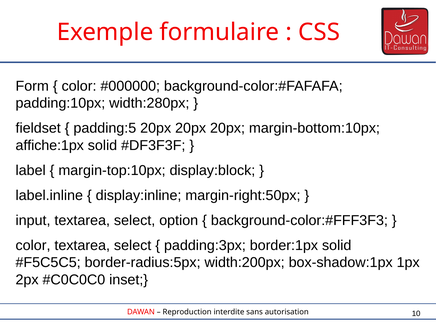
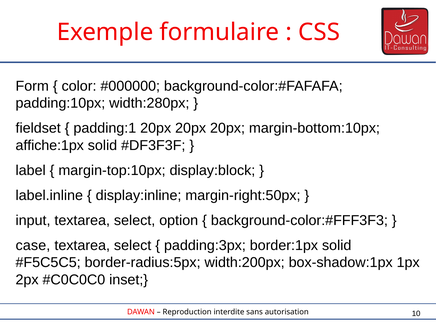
padding:5: padding:5 -> padding:1 (105, 128)
color: color -> case (33, 245)
